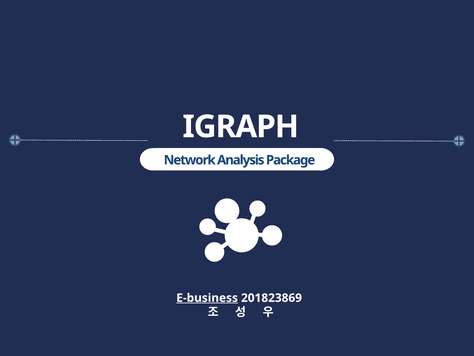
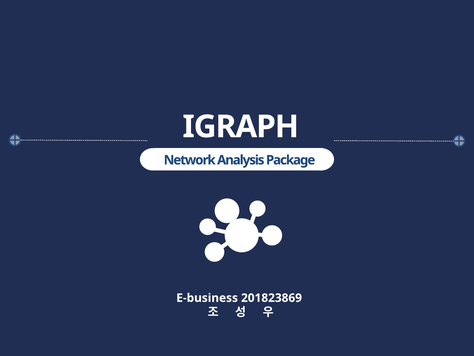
E-business underline: present -> none (207, 298)
